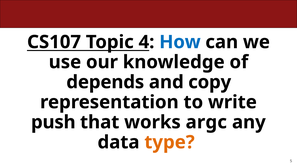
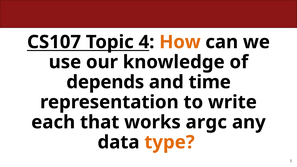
How colour: blue -> orange (180, 42)
copy: copy -> time (210, 82)
push: push -> each (53, 122)
